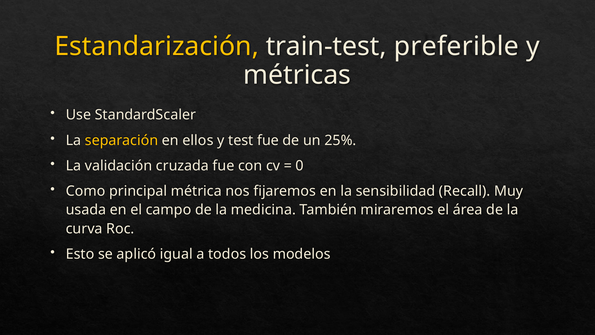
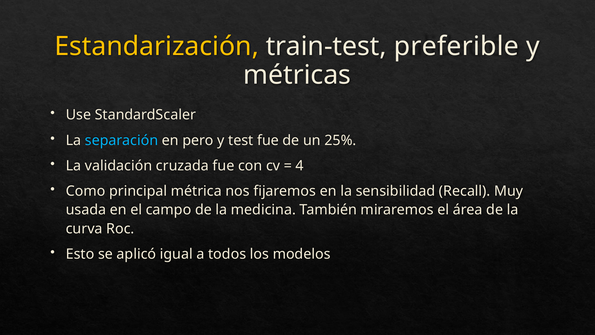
separación colour: yellow -> light blue (122, 140)
ellos: ellos -> pero (198, 140)
0: 0 -> 4 (300, 166)
